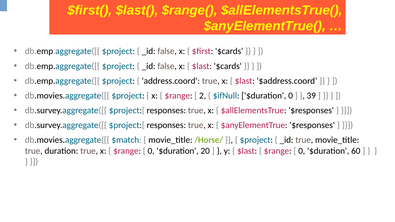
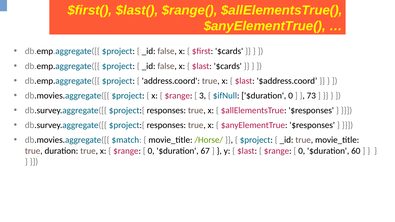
2: 2 -> 3 (203, 96)
39: 39 -> 73 (311, 96)
20: 20 -> 67 (205, 151)
